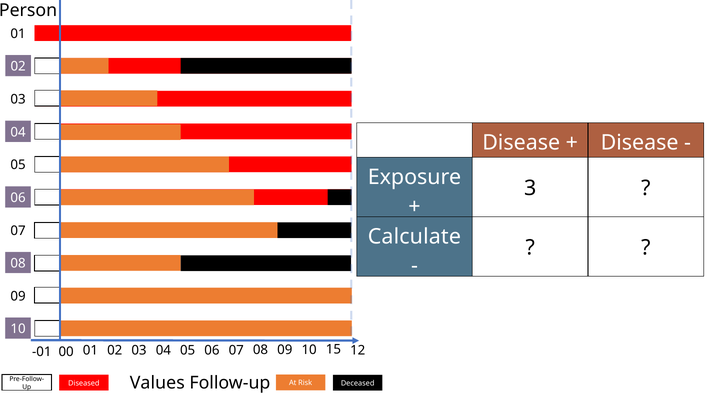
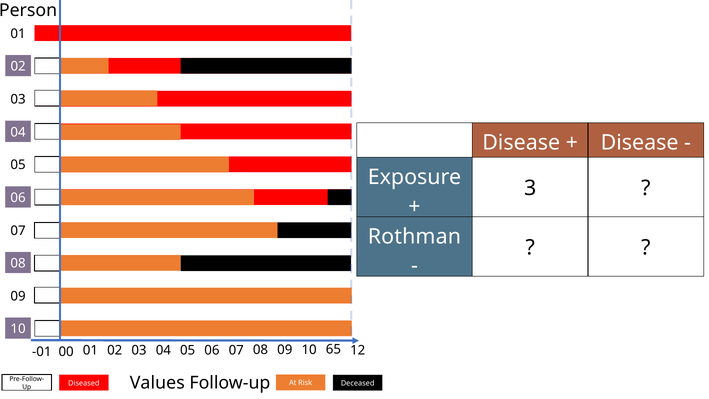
Calculate: Calculate -> Rothman (414, 236)
15: 15 -> 65 (333, 349)
